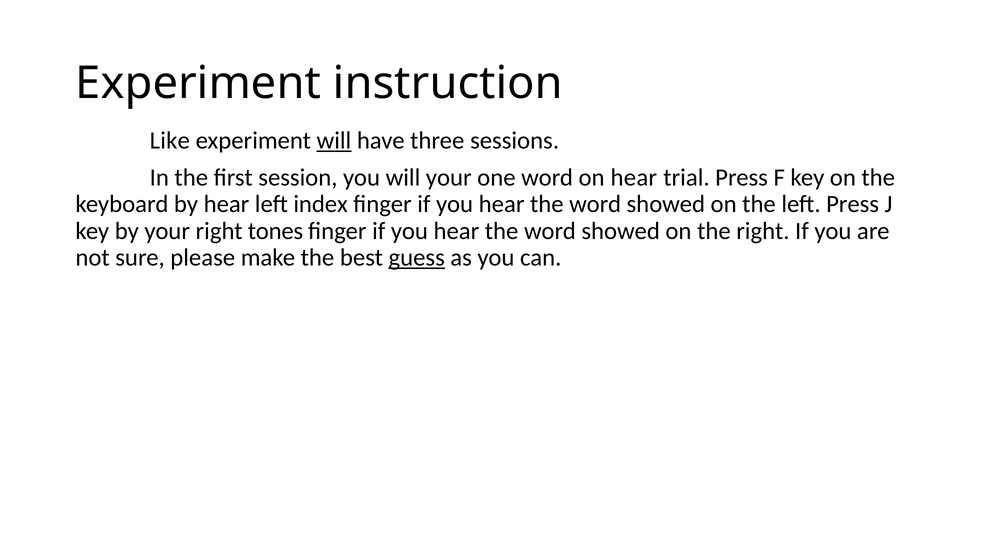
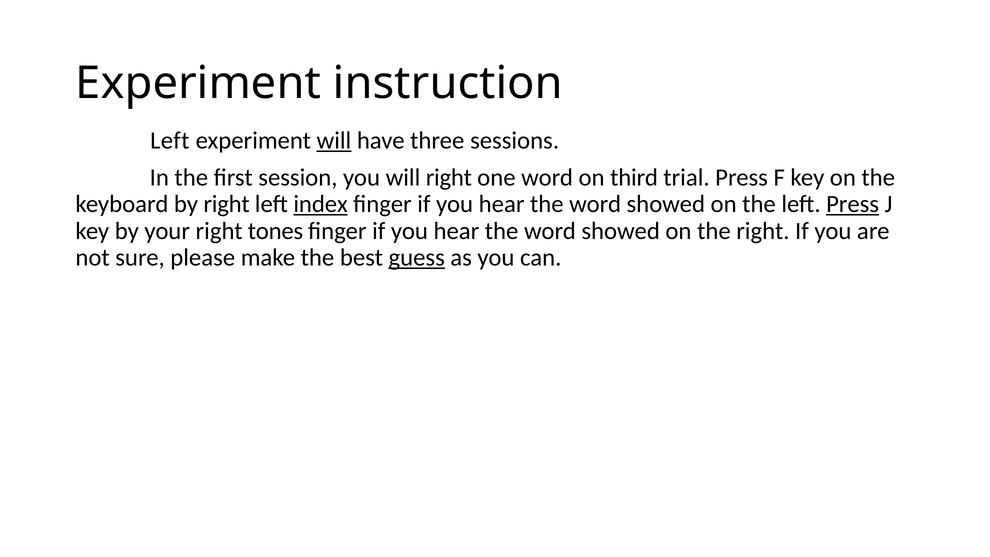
Like: Like -> Left (170, 140)
will your: your -> right (449, 177)
on hear: hear -> third (634, 177)
by hear: hear -> right (227, 204)
index underline: none -> present (321, 204)
Press underline: none -> present (853, 204)
